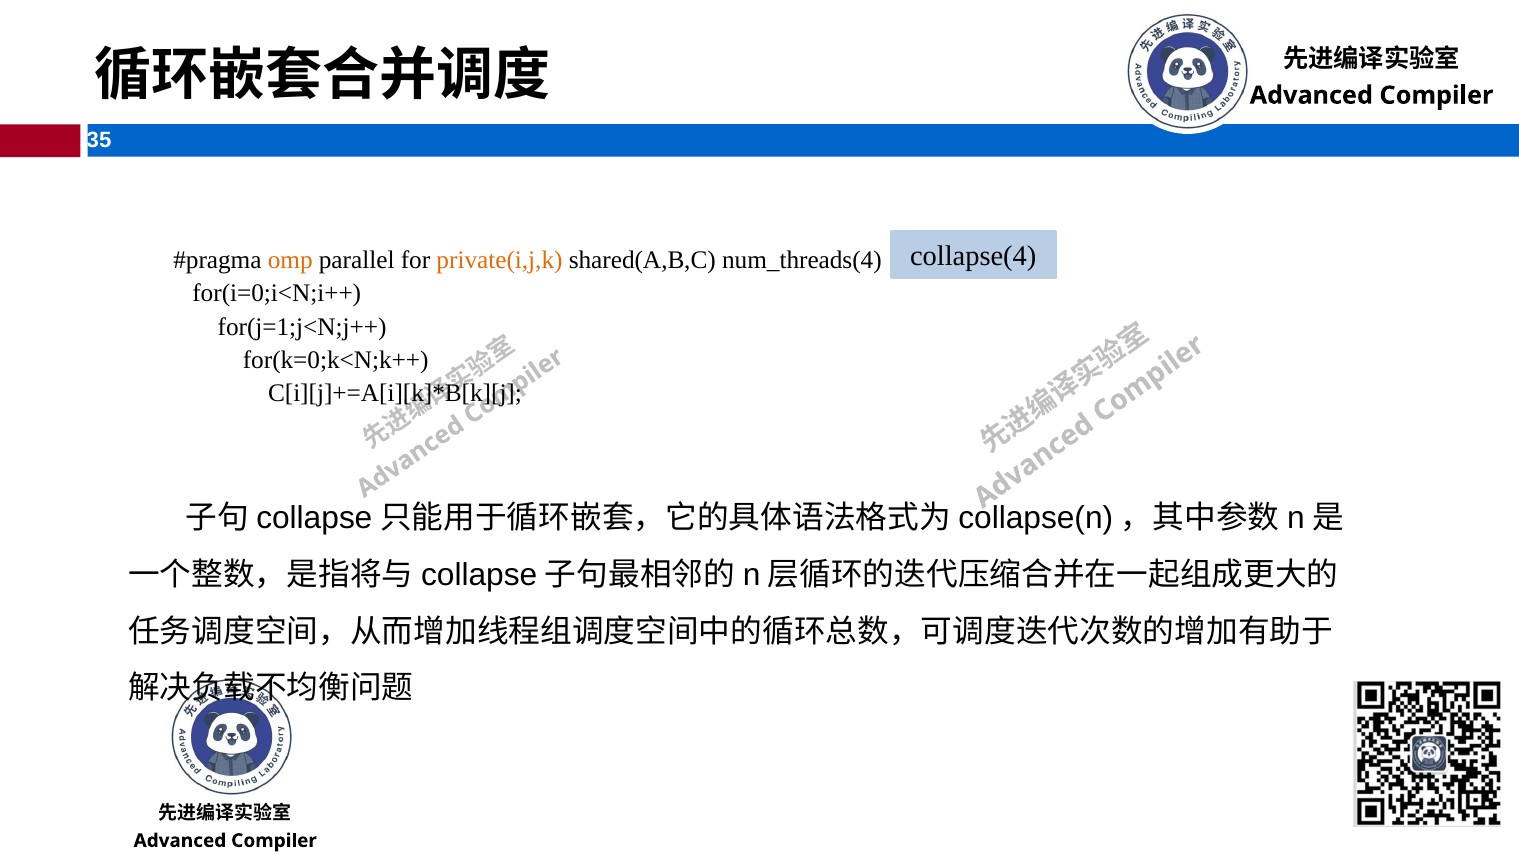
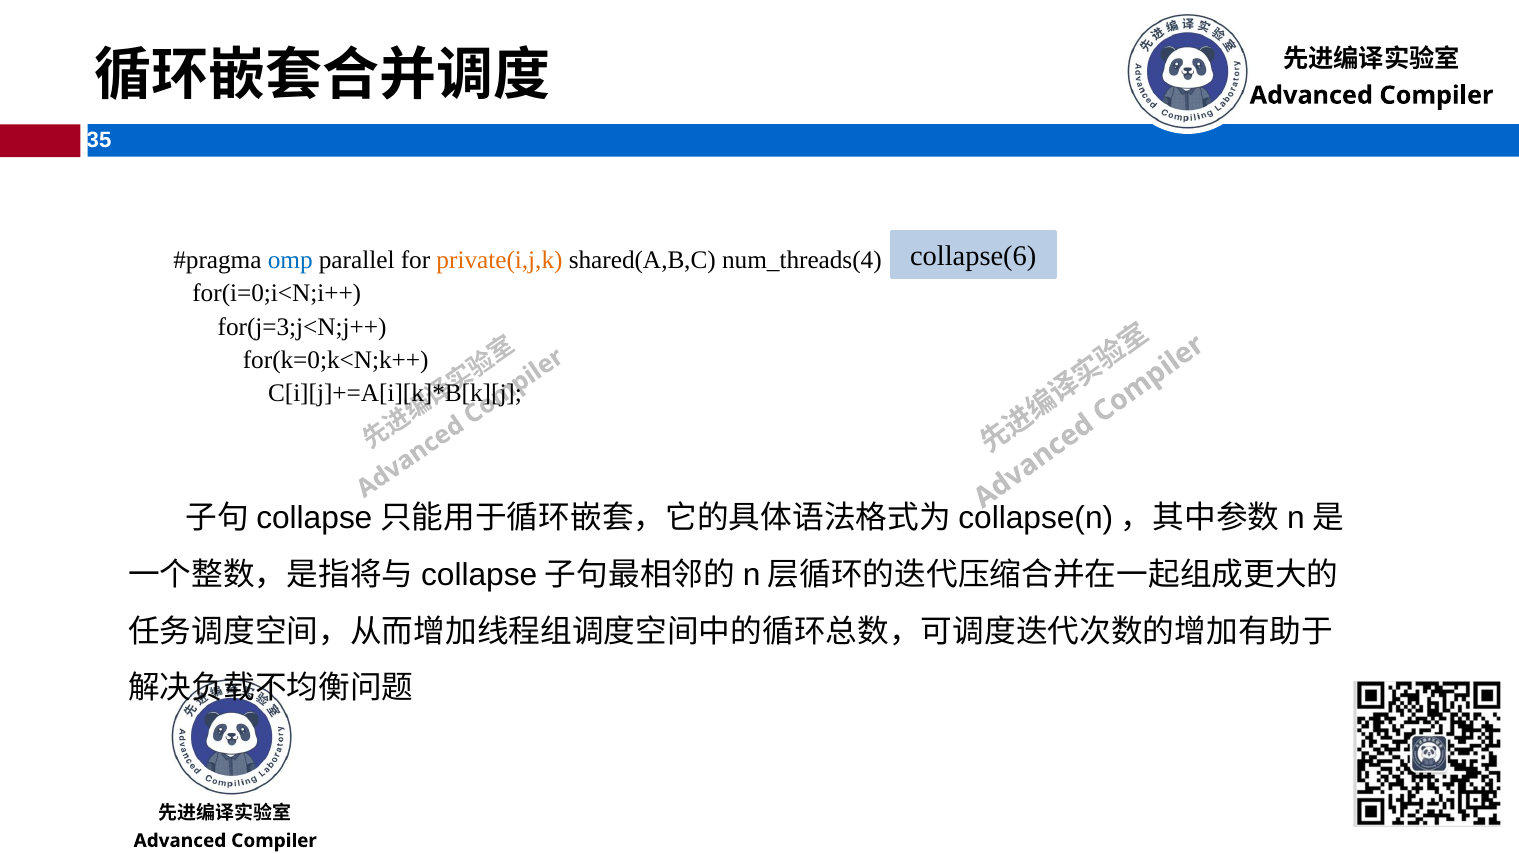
collapse(4: collapse(4 -> collapse(6 (973, 257)
omp colour: orange -> blue (290, 260)
for(j=1;j<N;j++: for(j=1;j<N;j++ -> for(j=3;j<N;j++ (302, 327)
